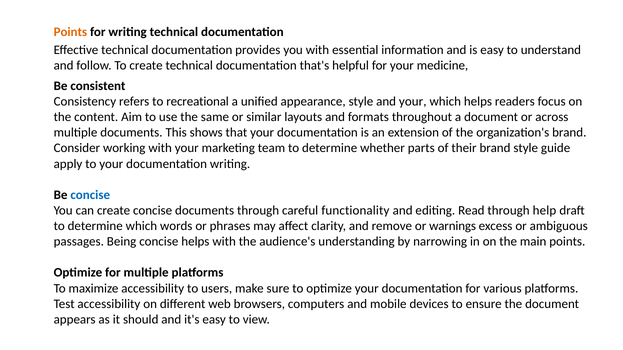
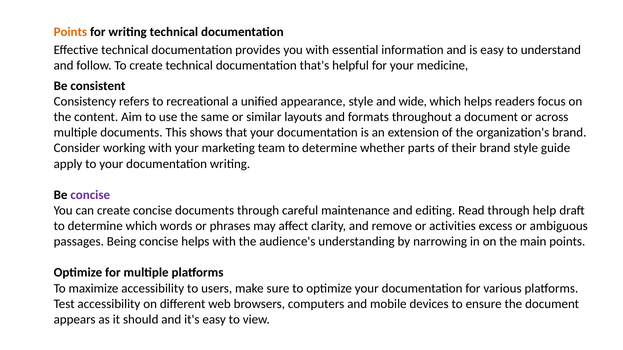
and your: your -> wide (413, 102)
concise colour: blue -> purple (90, 195)
functionality: functionality -> maintenance (355, 211)
warnings: warnings -> activities (453, 226)
